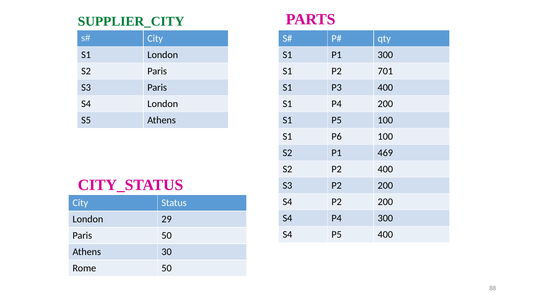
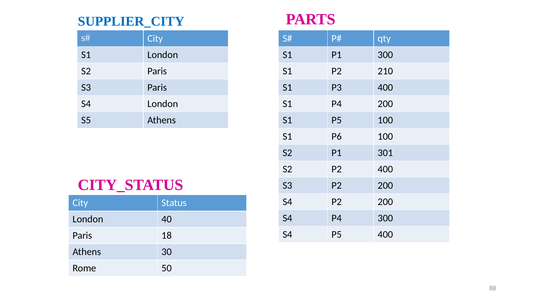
SUPPLIER_CITY colour: green -> blue (131, 21)
701: 701 -> 210 (385, 71)
469: 469 -> 301 (385, 153)
29: 29 -> 40 (167, 219)
Paris 50: 50 -> 18 (167, 236)
